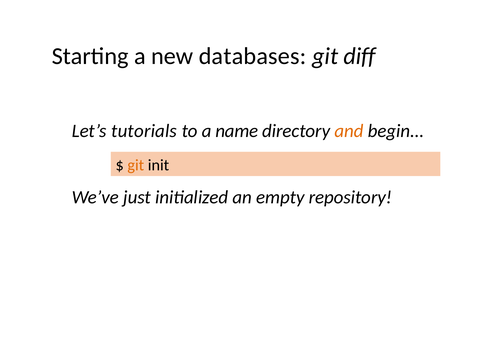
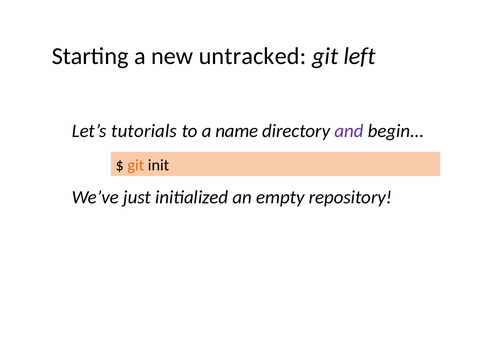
databases: databases -> untracked (252, 56)
diff: diff -> left (360, 56)
and colour: orange -> purple (349, 131)
